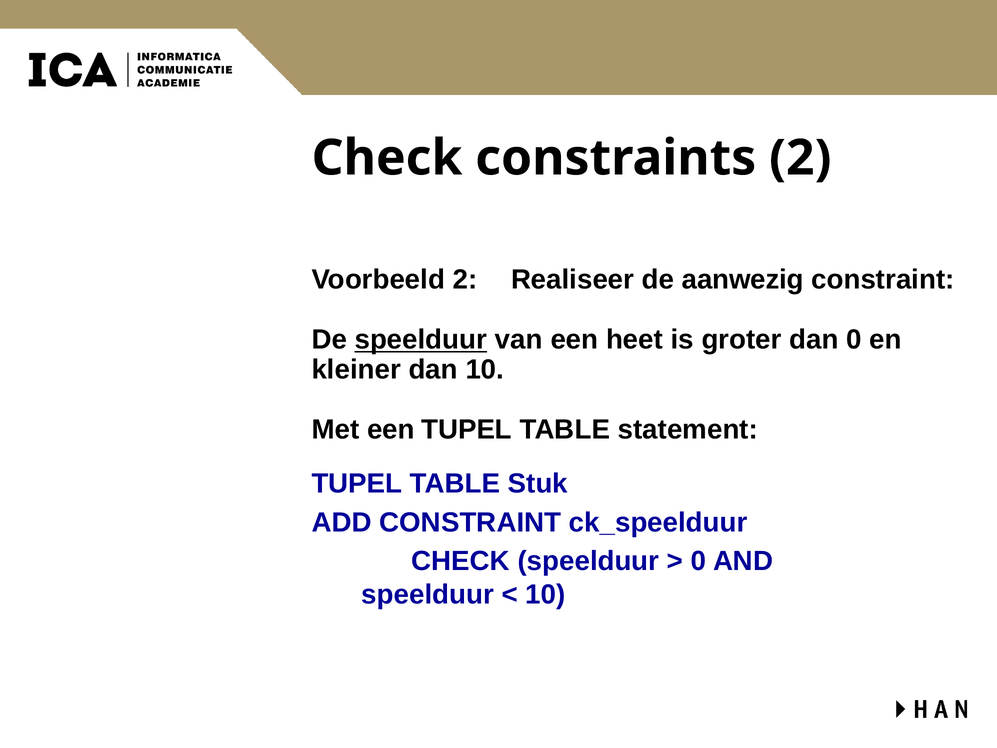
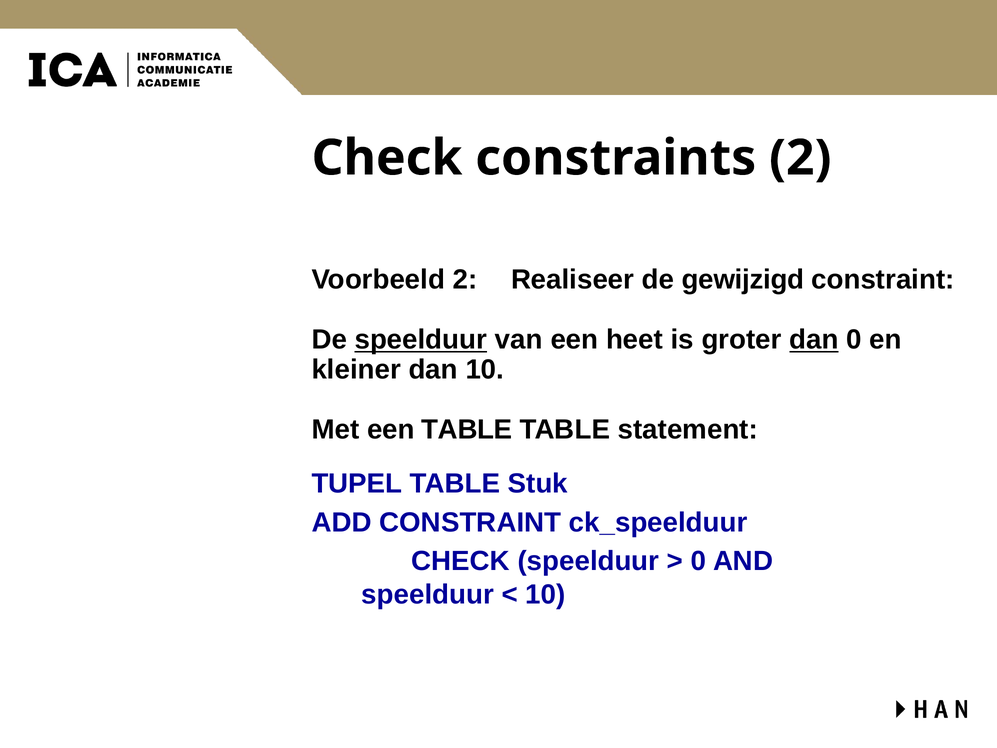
aanwezig: aanwezig -> gewijzigd (743, 280)
dan underline: none -> present (814, 340)
een TUPEL: TUPEL -> TABLE (467, 429)
